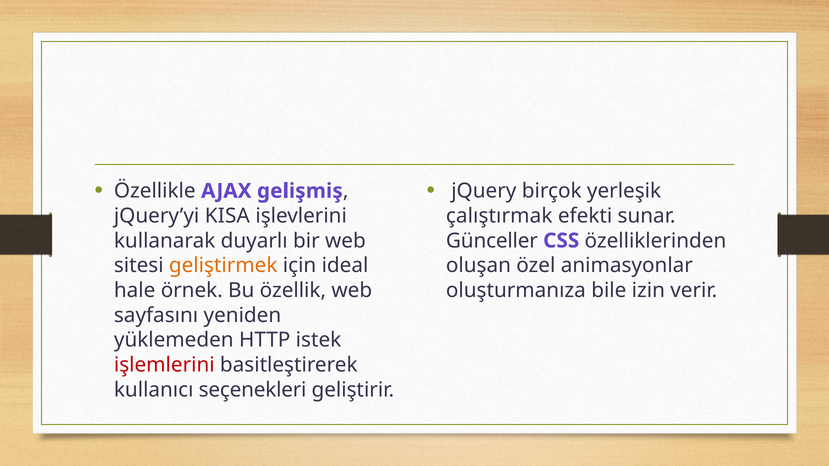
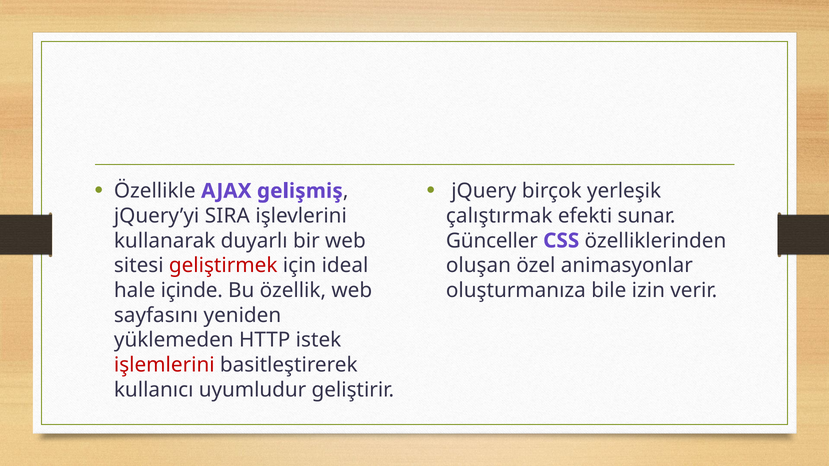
KISA: KISA -> SIRA (227, 216)
geliştirmek colour: orange -> red (223, 266)
örnek: örnek -> içinde (192, 291)
seçenekleri: seçenekleri -> uyumludur (253, 390)
